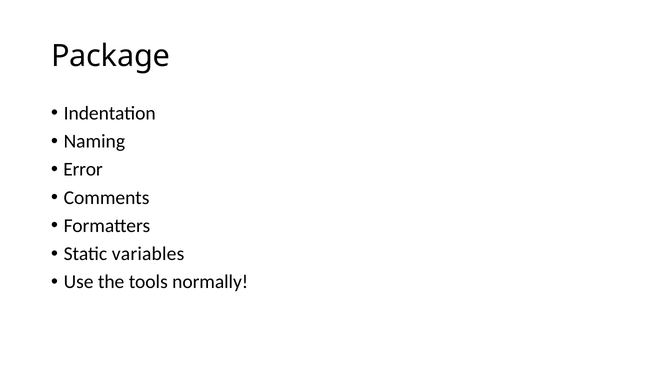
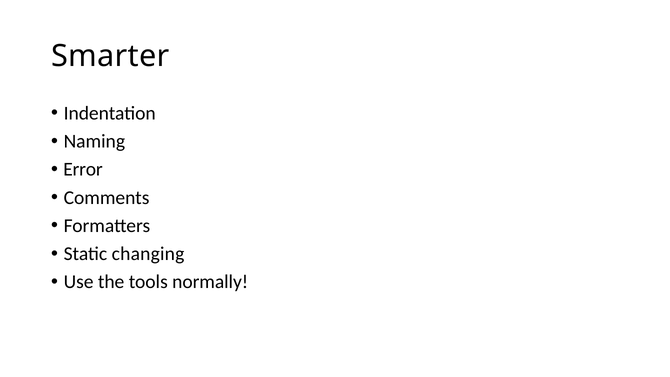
Package: Package -> Smarter (110, 56)
variables: variables -> changing (148, 254)
